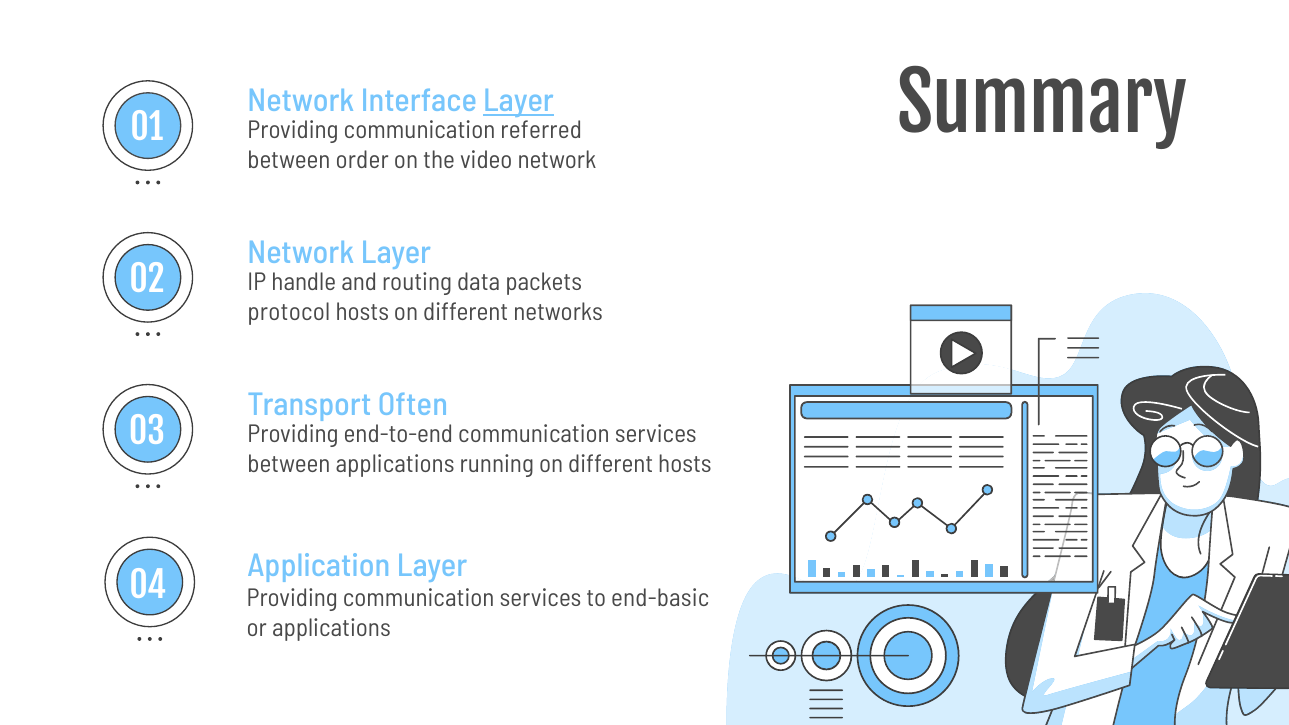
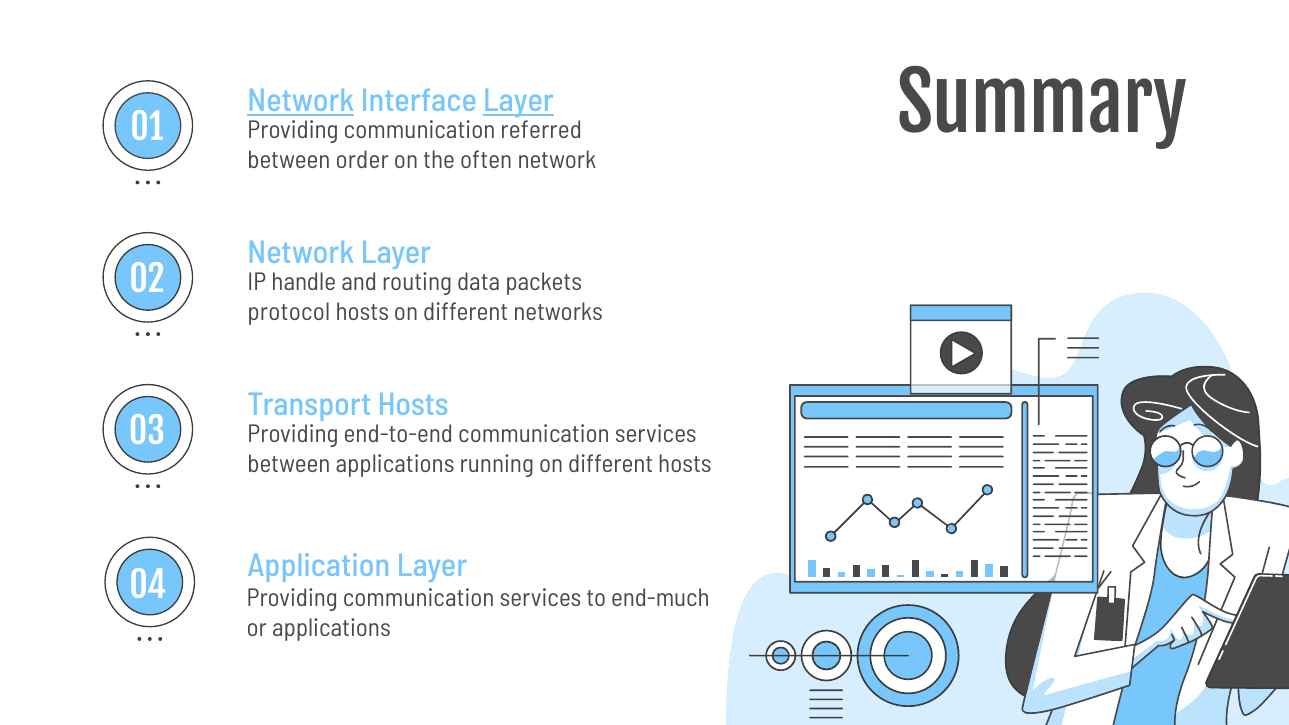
Network underline: none -> present (301, 101)
video: video -> often (486, 160)
Transport Often: Often -> Hosts (413, 405)
end-basic: end-basic -> end-much (660, 598)
